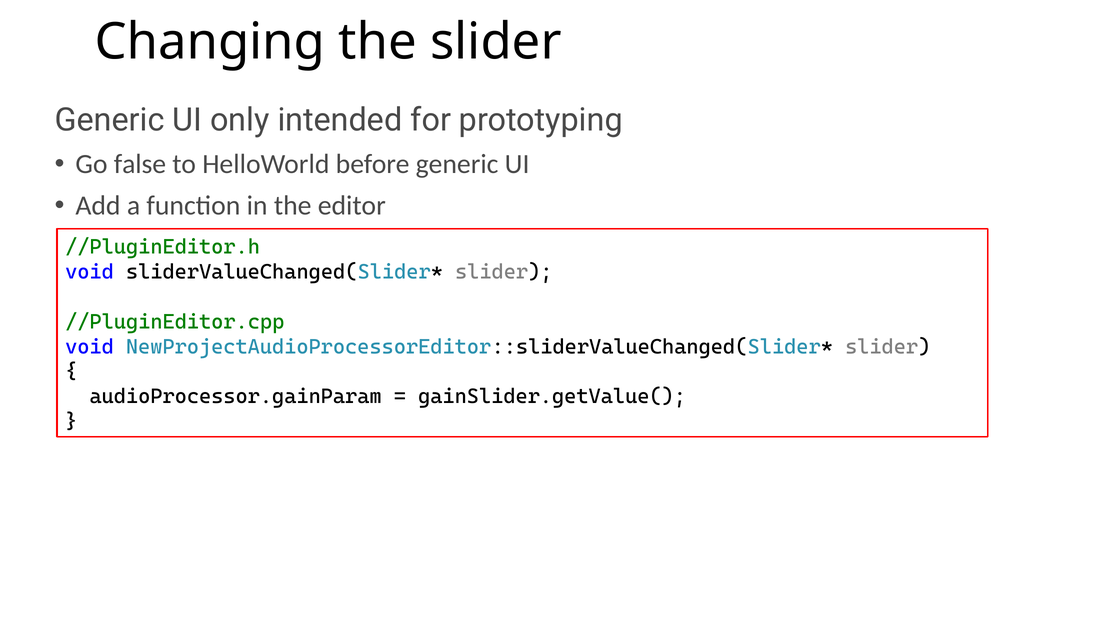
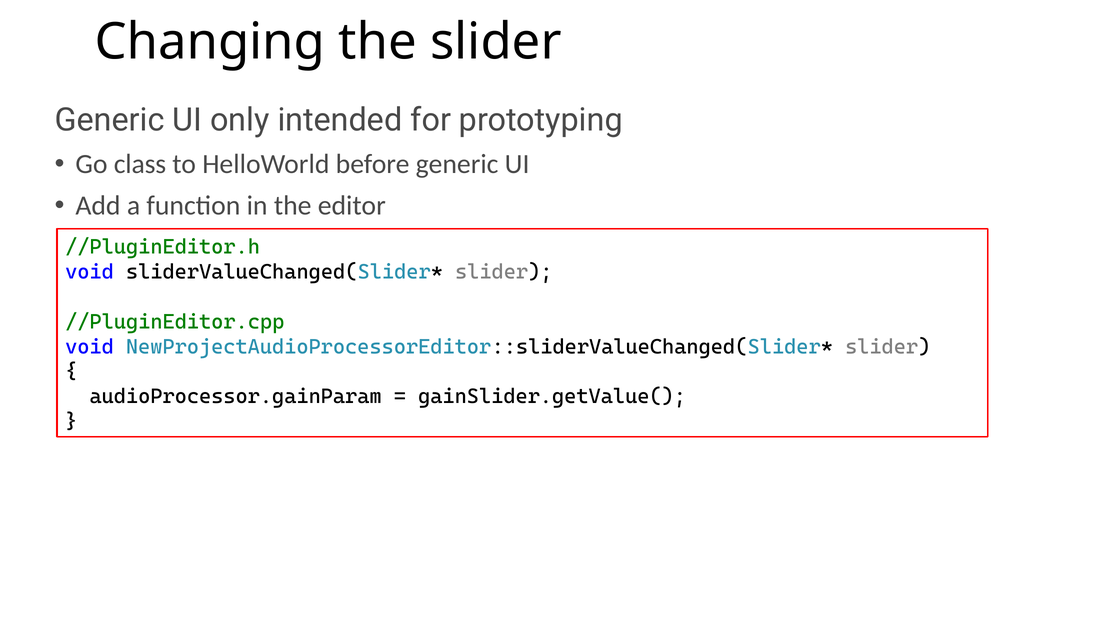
false: false -> class (140, 164)
